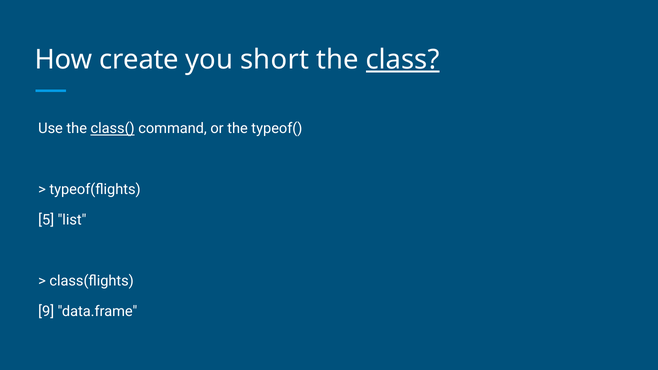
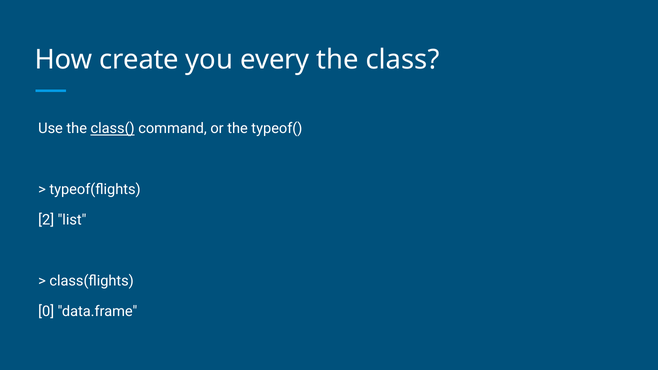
short: short -> every (275, 60)
class underline: present -> none (403, 60)
5: 5 -> 2 (46, 220)
9: 9 -> 0 (46, 312)
